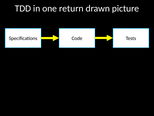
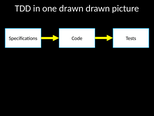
one return: return -> drawn (71, 8)
